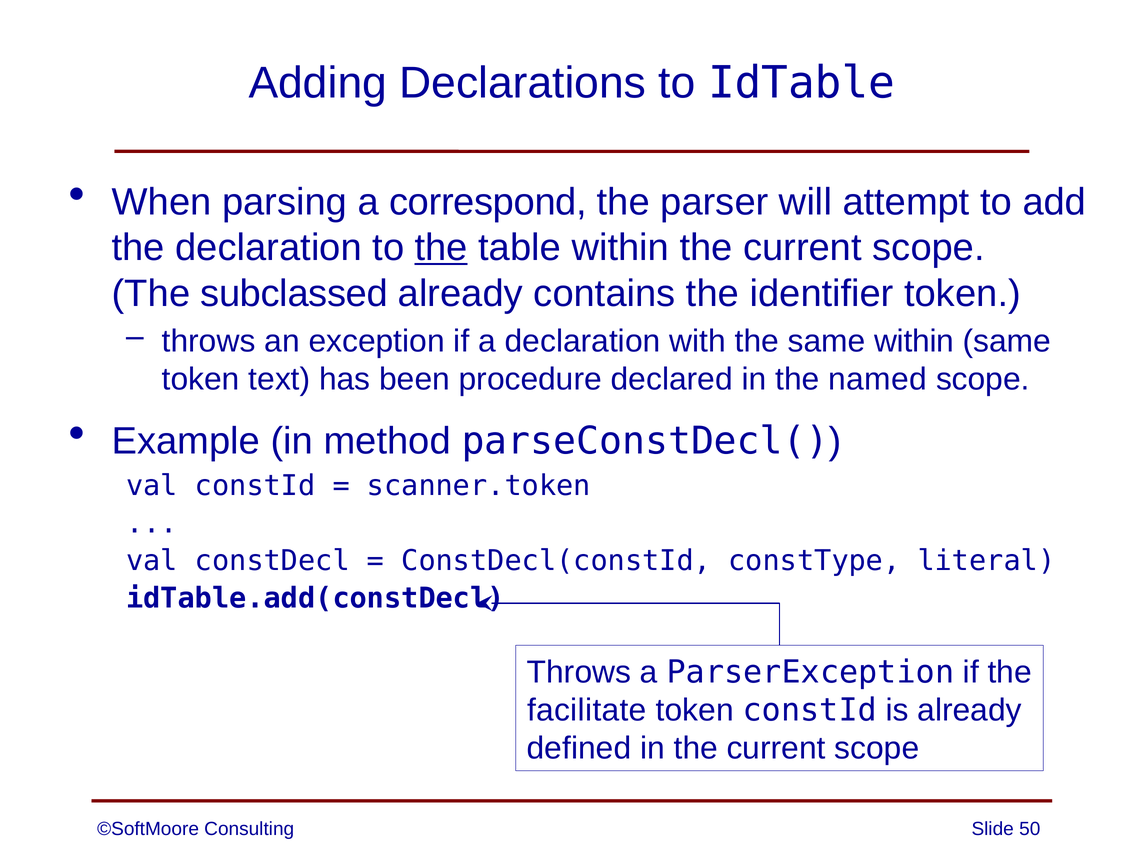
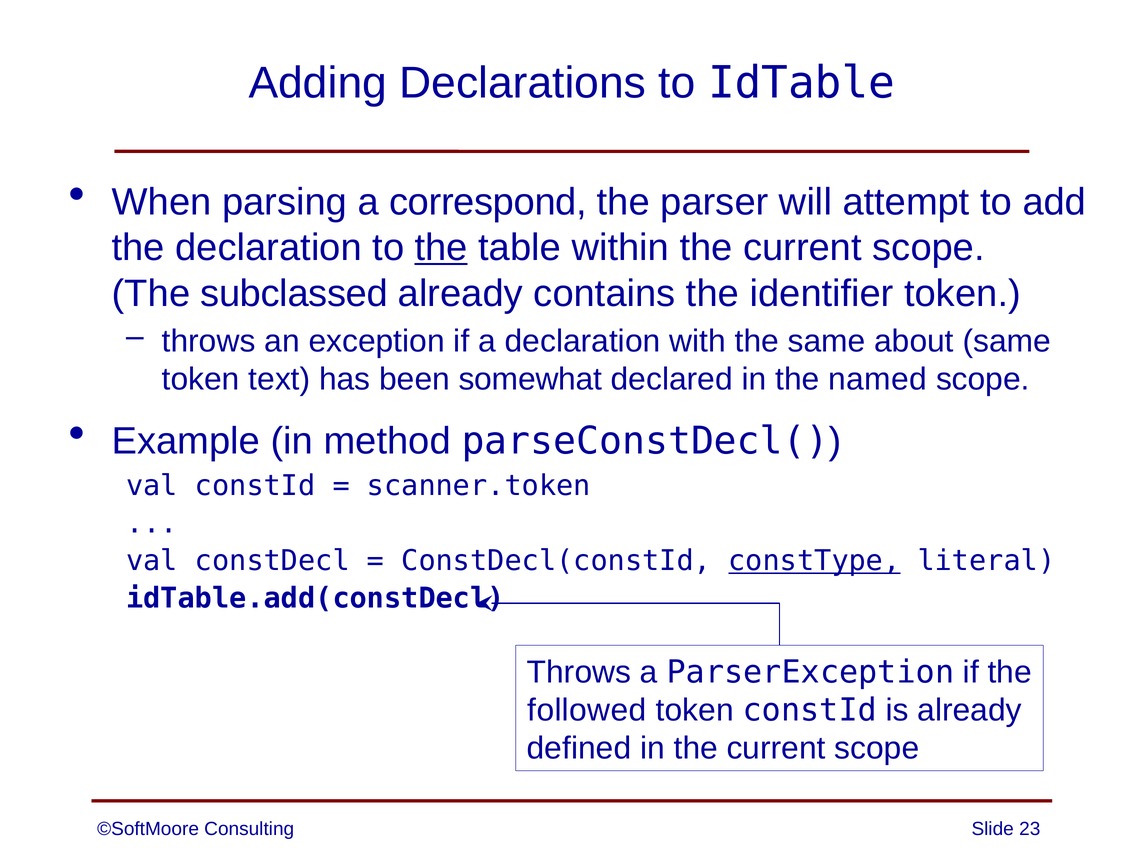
same within: within -> about (914, 341)
procedure: procedure -> somewhat (530, 379)
constType underline: none -> present (814, 561)
facilitate: facilitate -> followed (587, 710)
50: 50 -> 23 (1030, 829)
